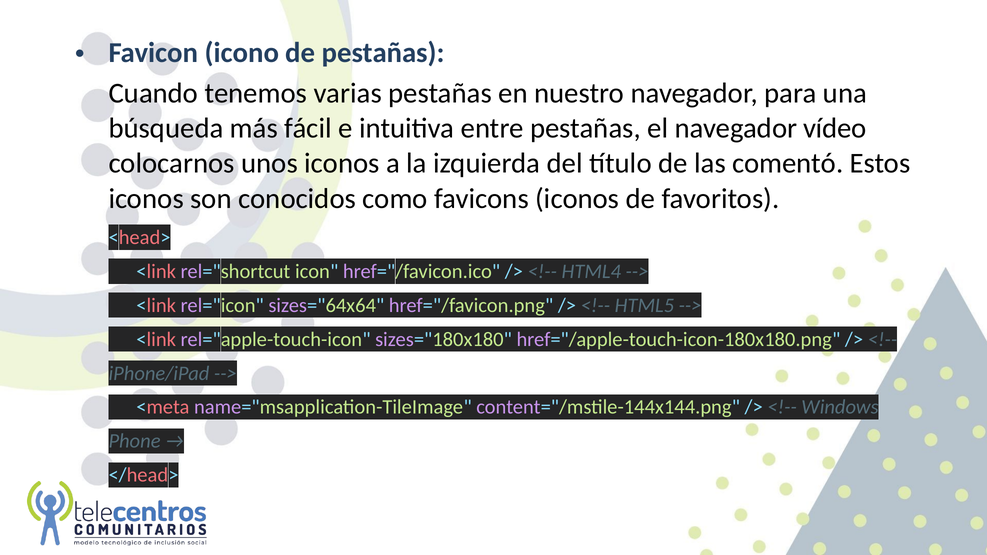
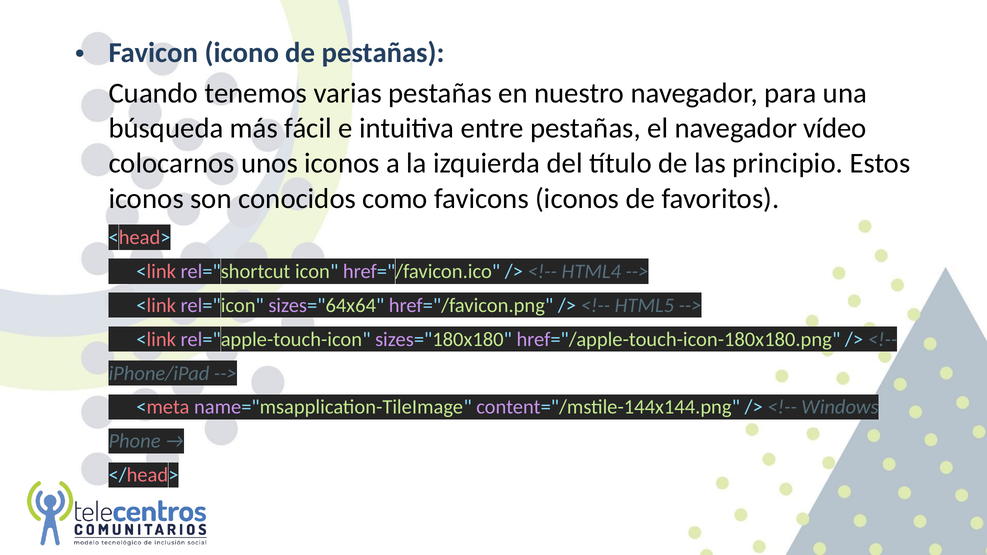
comentó: comentó -> principio (788, 164)
